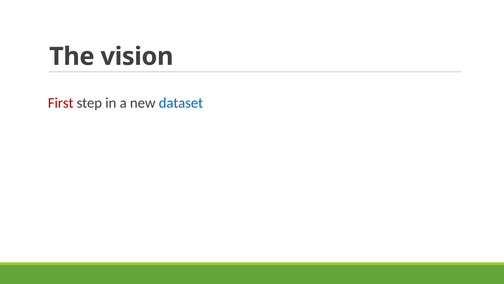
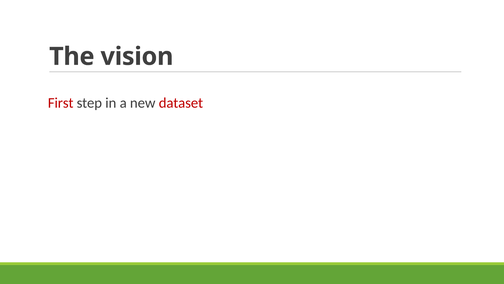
dataset colour: blue -> red (181, 103)
